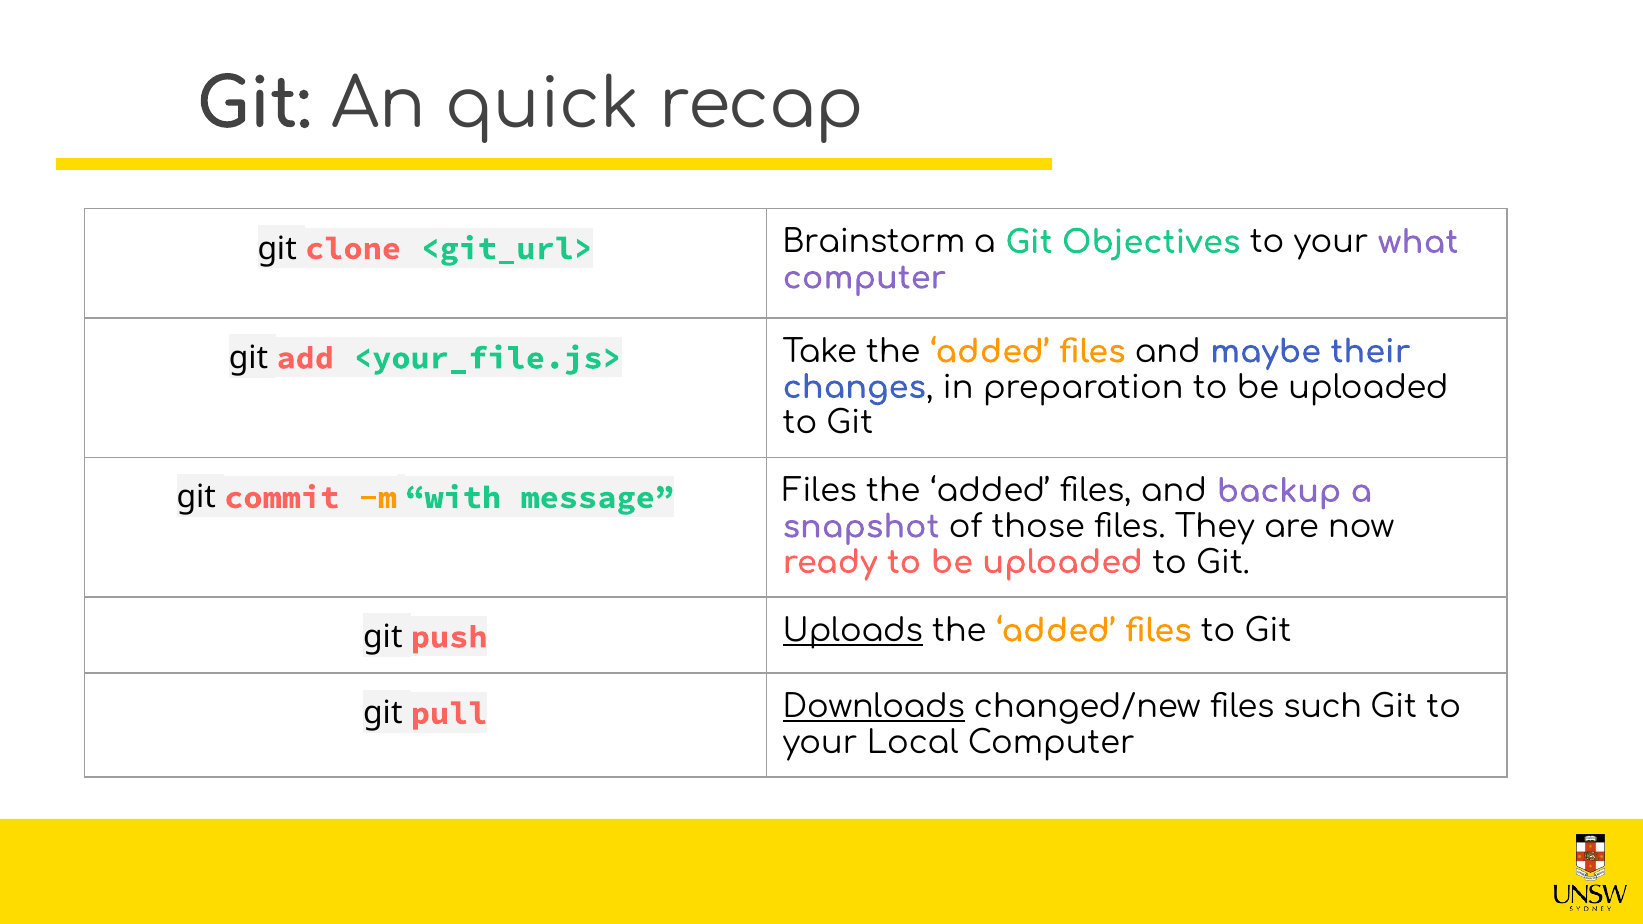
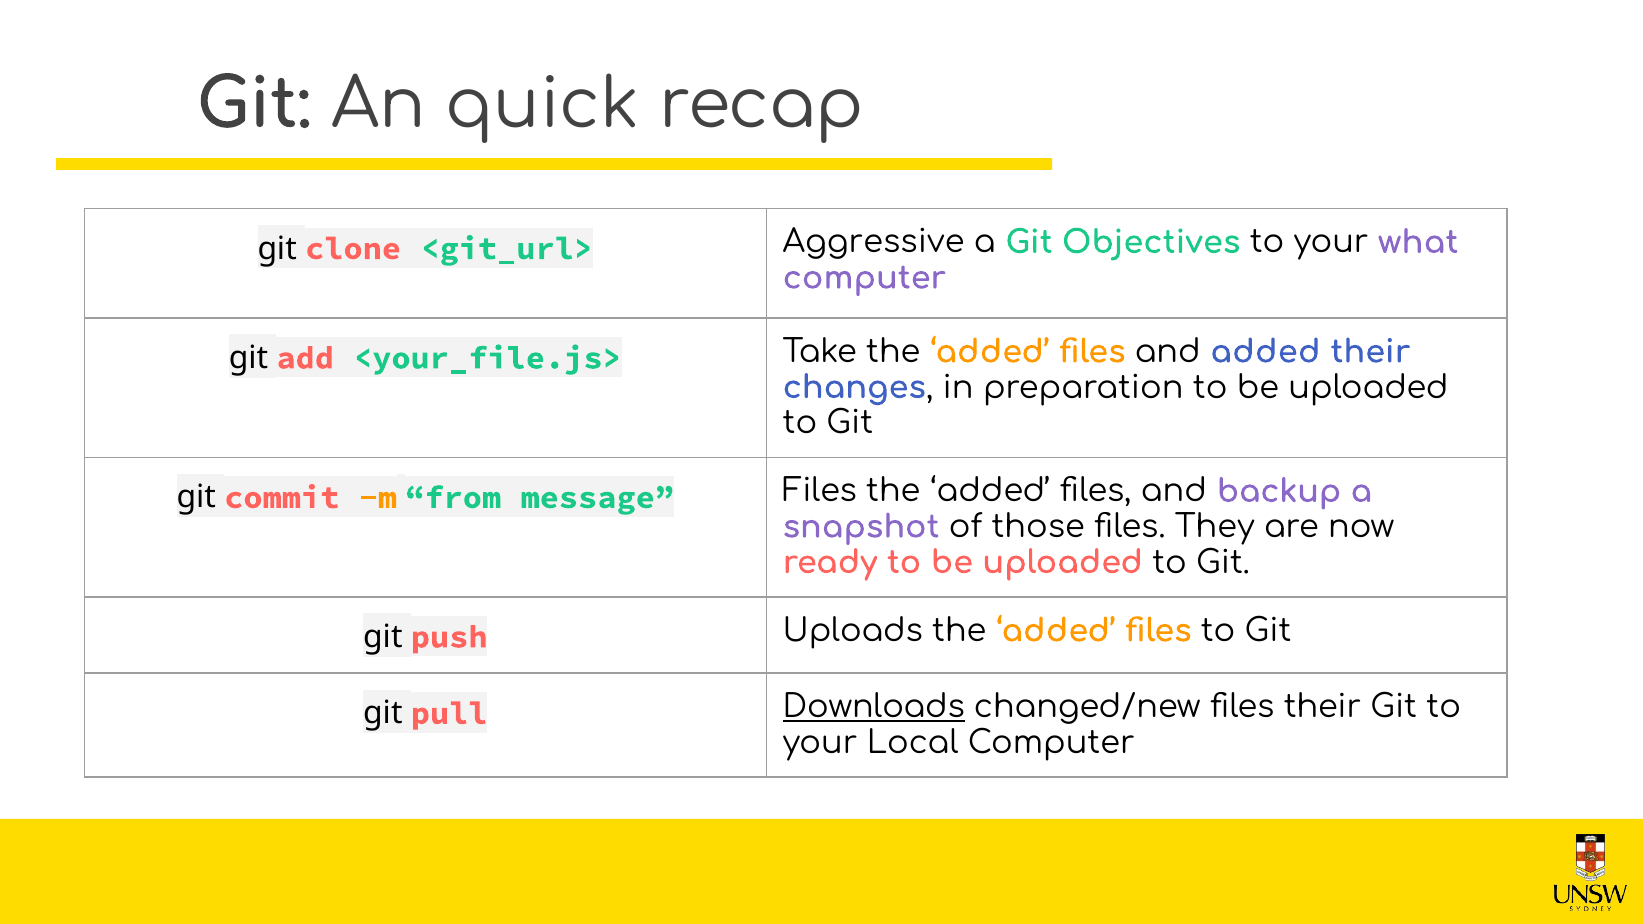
Brainstorm: Brainstorm -> Aggressive (874, 243)
and maybe: maybe -> added (1265, 352)
with: with -> from (453, 498)
Uploads underline: present -> none (853, 631)
files such: such -> their (1323, 707)
